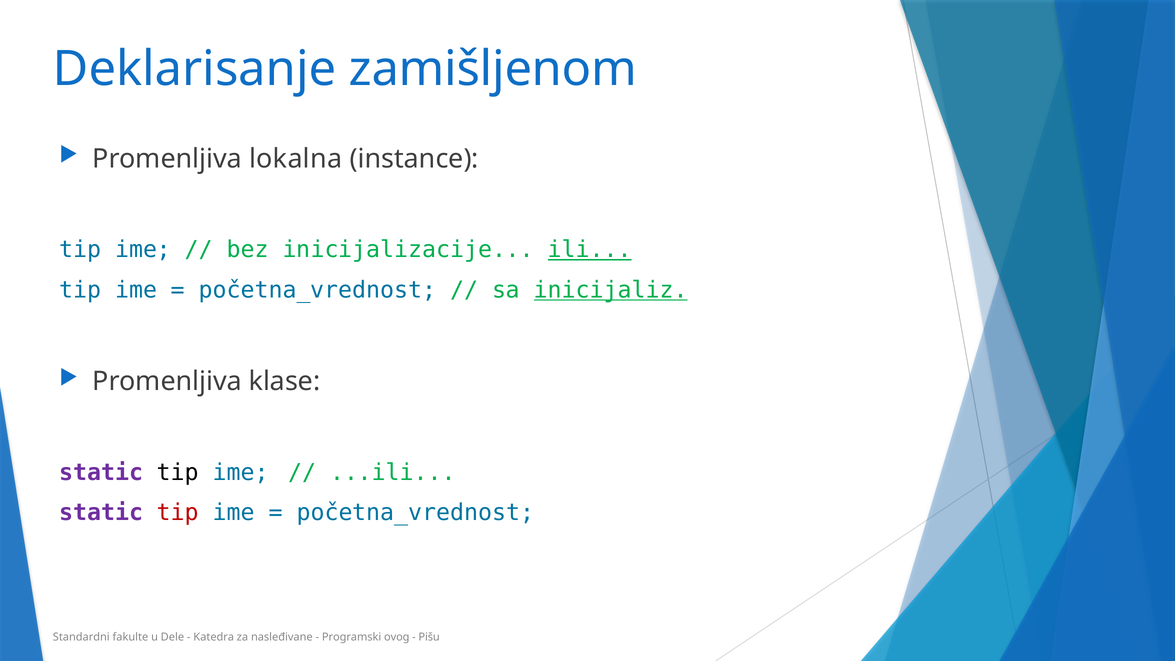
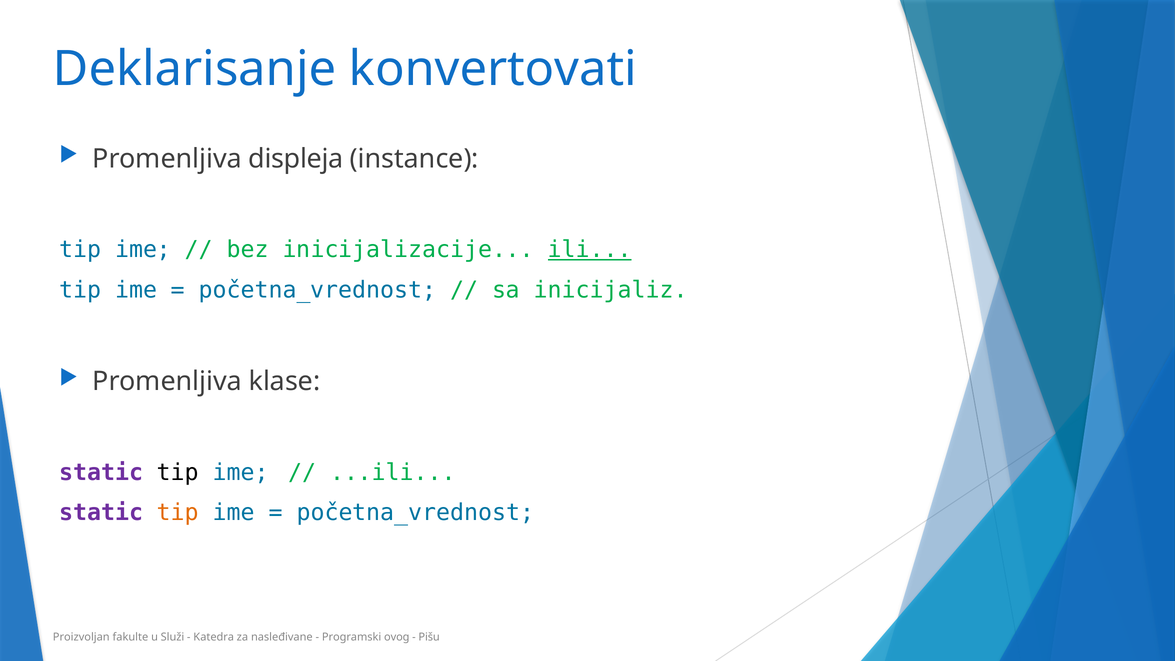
zamišljenom: zamišljenom -> konvertovati (493, 69)
lokalna: lokalna -> displeja (296, 159)
inicijaliz underline: present -> none (611, 290)
tip colour: red -> orange (178, 513)
Standardni: Standardni -> Proizvoljan (81, 637)
Dele: Dele -> Služi (172, 637)
